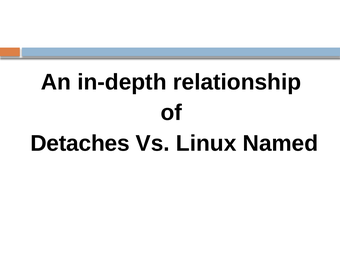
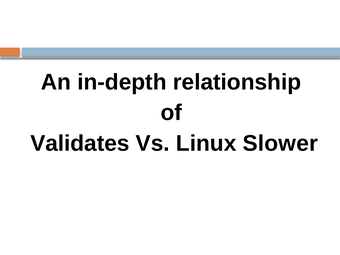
Detaches: Detaches -> Validates (80, 143)
Named: Named -> Slower (280, 143)
